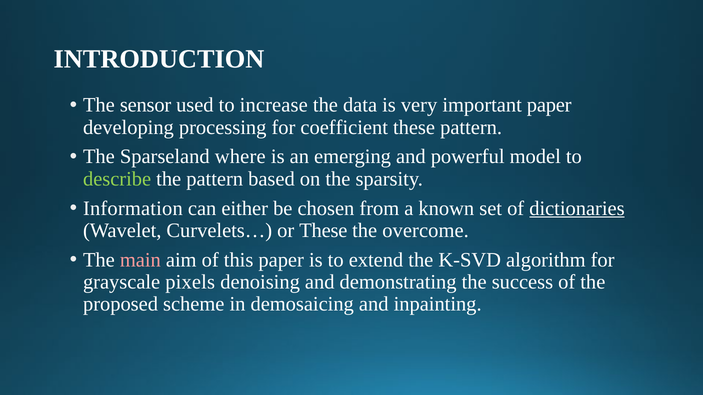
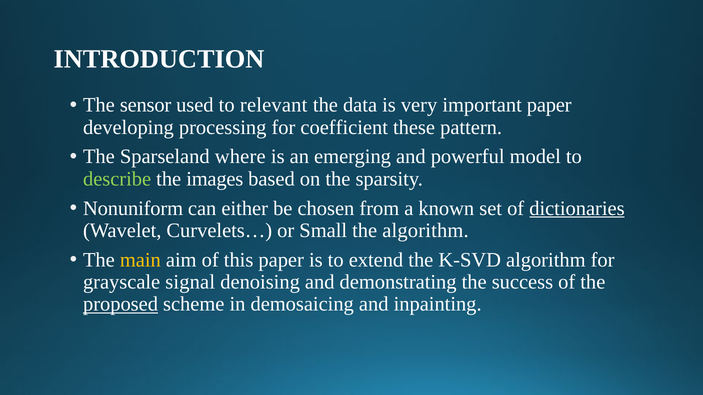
increase: increase -> relevant (274, 105)
the pattern: pattern -> images (215, 179)
Information: Information -> Nonuniform (133, 209)
or These: These -> Small (323, 231)
the overcome: overcome -> algorithm (426, 231)
main colour: pink -> yellow (140, 260)
pixels: pixels -> signal (190, 282)
proposed underline: none -> present (121, 304)
